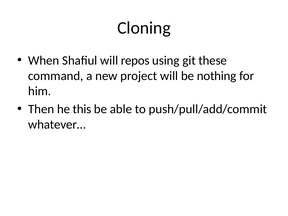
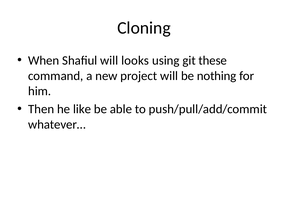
repos: repos -> looks (135, 60)
this: this -> like (82, 109)
